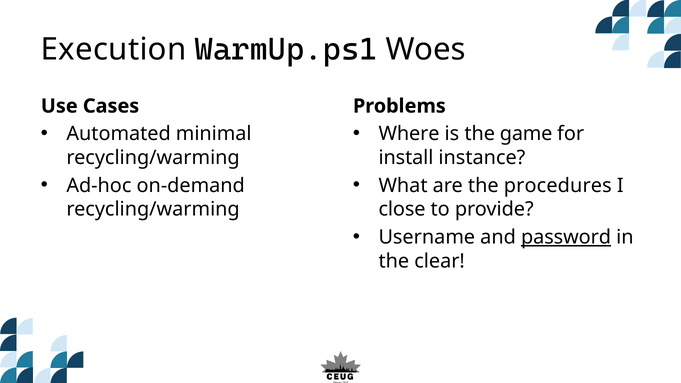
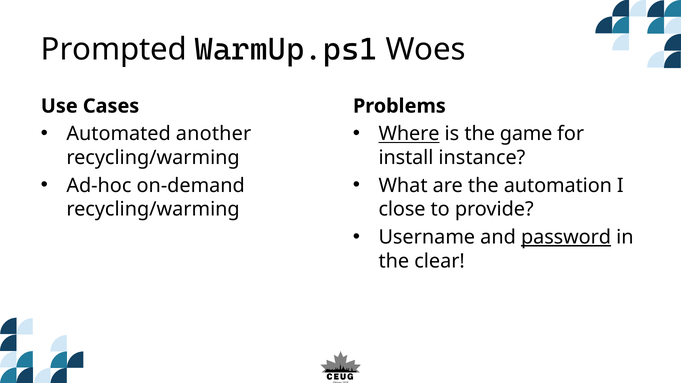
Execution: Execution -> Prompted (114, 49)
minimal: minimal -> another (214, 134)
Where underline: none -> present (409, 134)
procedures: procedures -> automation (558, 186)
